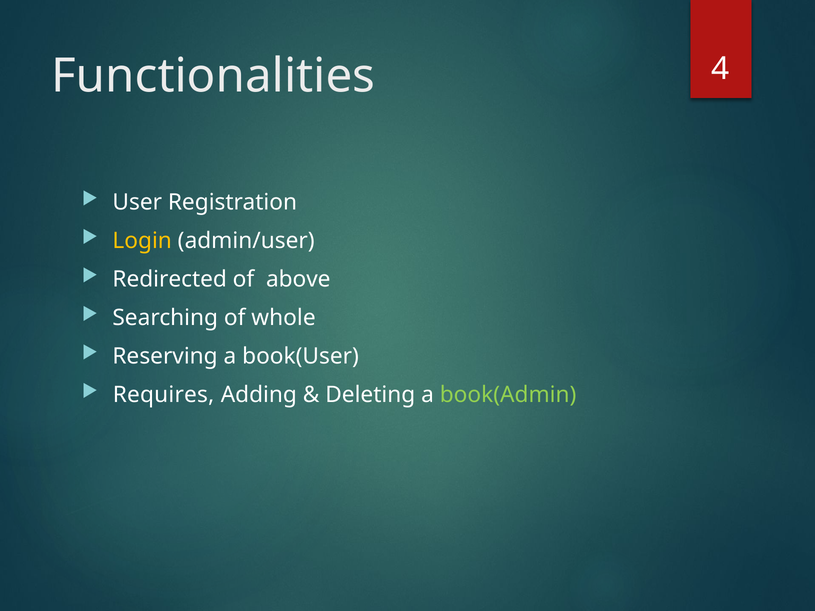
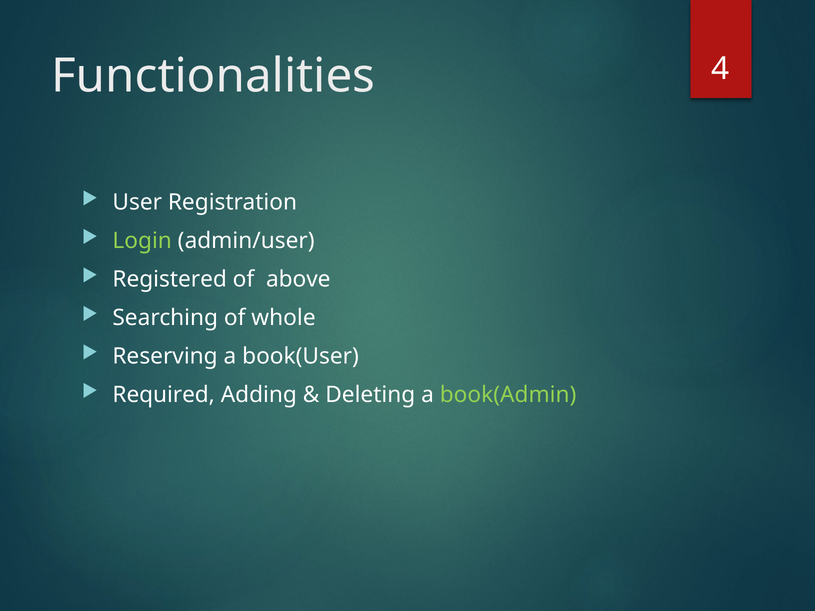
Login colour: yellow -> light green (142, 241)
Redirected: Redirected -> Registered (170, 279)
Requires: Requires -> Required (164, 395)
